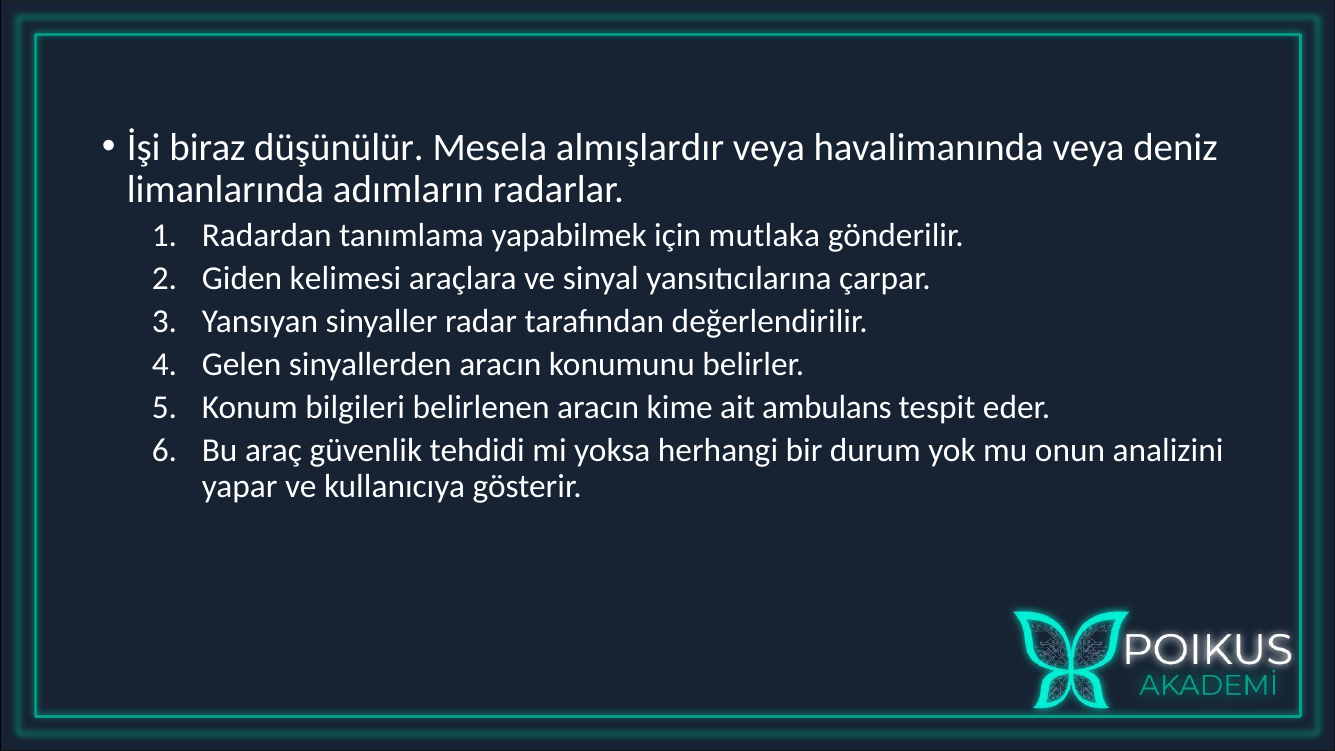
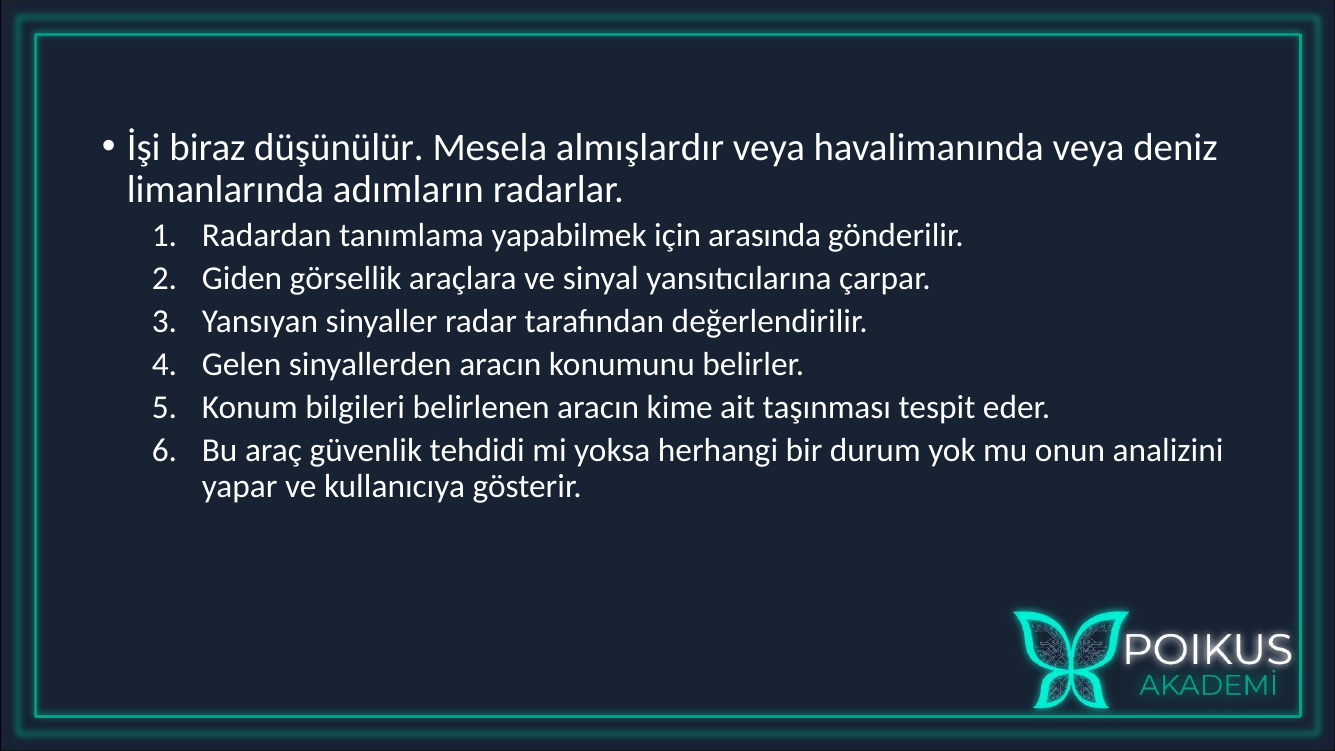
mutlaka: mutlaka -> arasında (765, 236)
kelimesi: kelimesi -> görsellik (346, 279)
ambulans: ambulans -> taşınması (827, 408)
